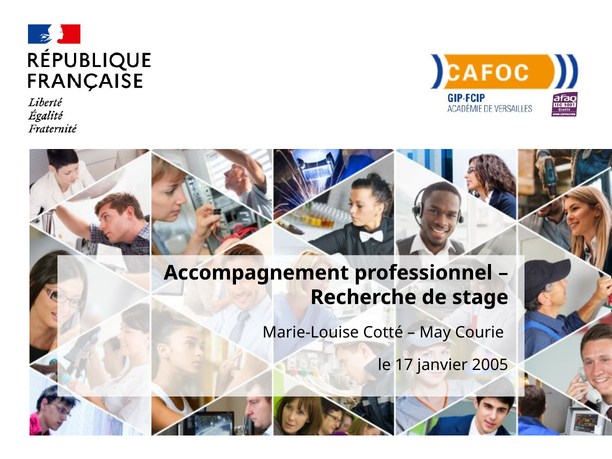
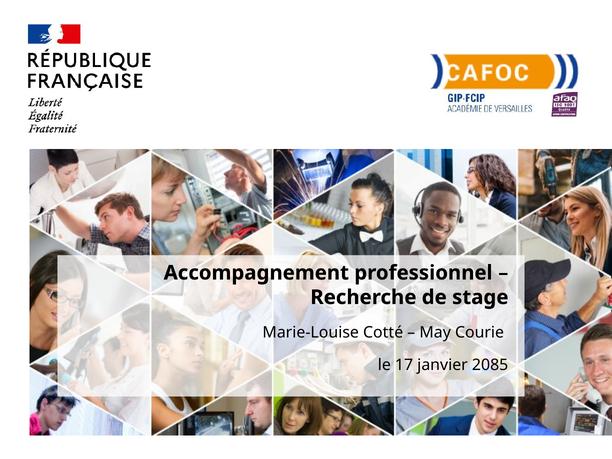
2005: 2005 -> 2085 (490, 365)
